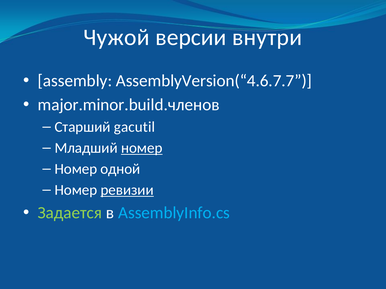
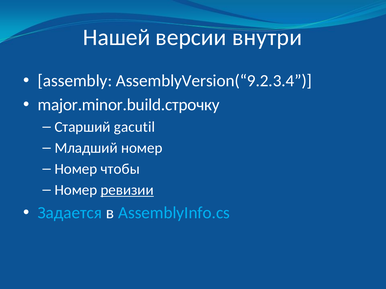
Чужой: Чужой -> Нашей (117, 37)
AssemblyVersion(“4.6.7.7: AssemblyVersion(“4.6.7.7 -> AssemblyVersion(“9.2.3.4 (214, 81)
major.minor.build.членов: major.minor.build.членов -> major.minor.build.строчку (129, 105)
номер underline: present -> none (142, 148)
одной: одной -> чтобы (120, 169)
Задается colour: light green -> light blue (70, 213)
